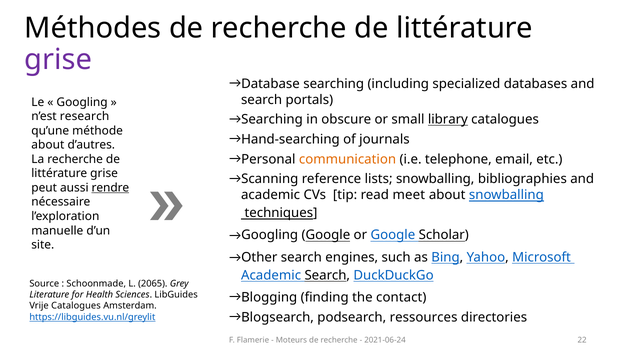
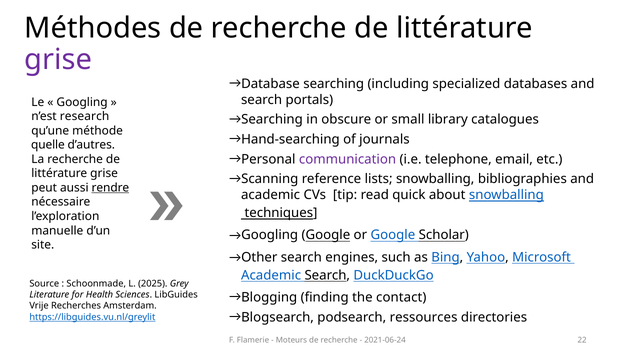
library underline: present -> none (448, 120)
about: about -> quelle (48, 145)
communication colour: orange -> purple (348, 159)
meet: meet -> quick (409, 195)
2065: 2065 -> 2025 (153, 284)
Vrije Catalogues: Catalogues -> Recherches (76, 306)
